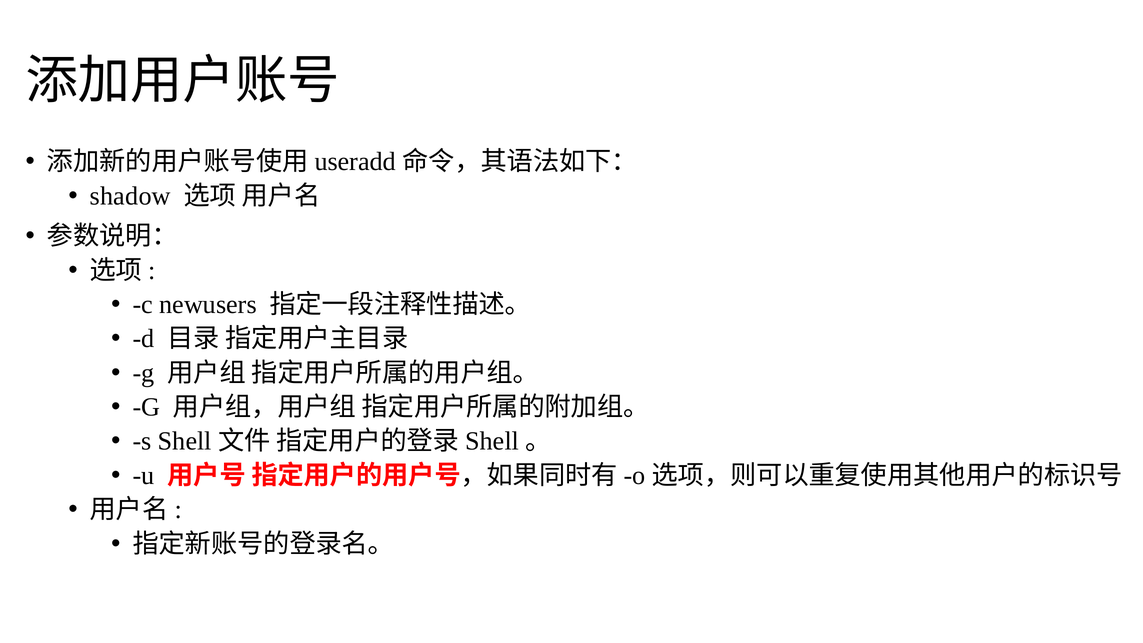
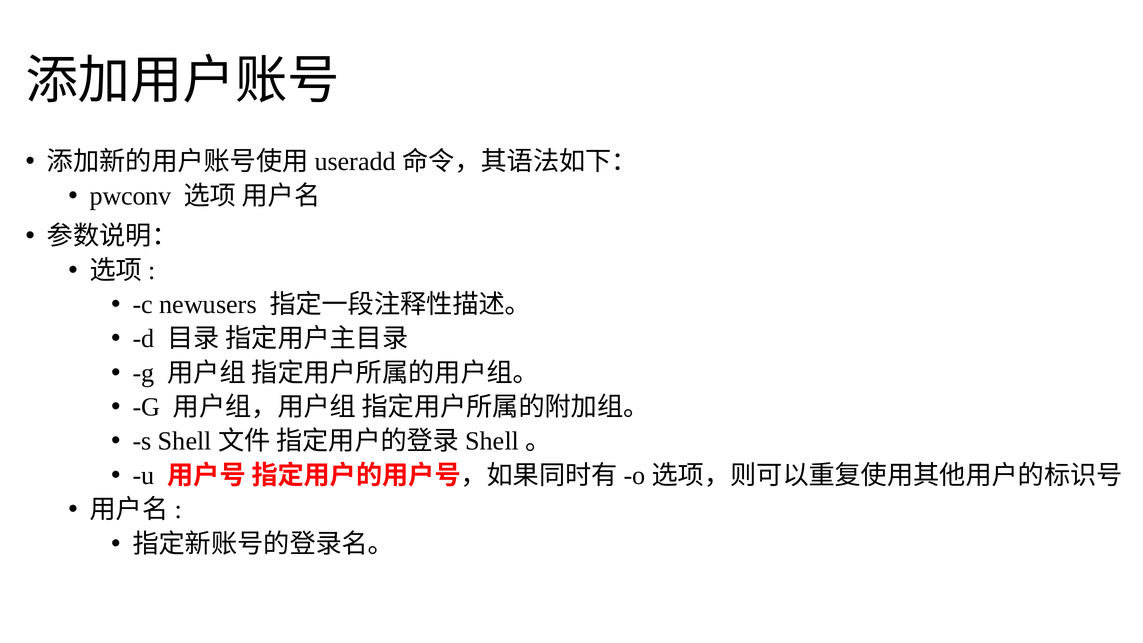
shadow: shadow -> pwconv (131, 196)
